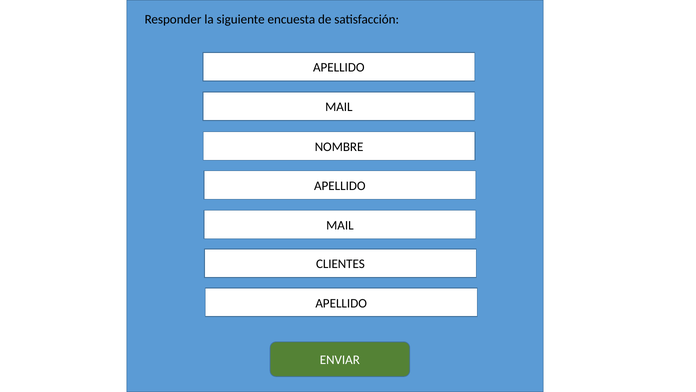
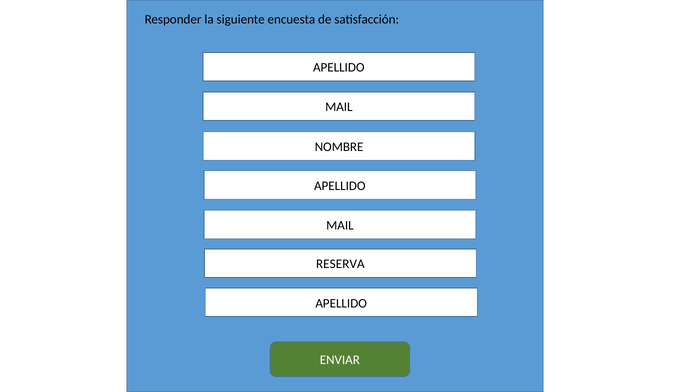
CLIENTES: CLIENTES -> RESERVA (340, 264)
